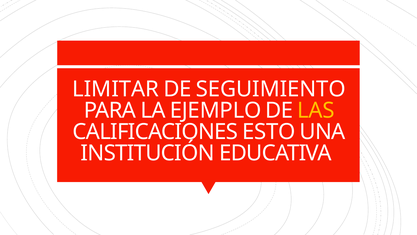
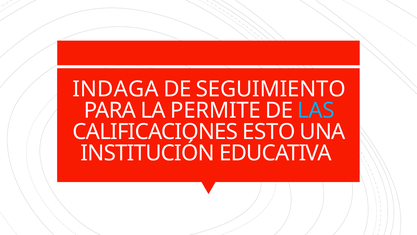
LIMITAR: LIMITAR -> INDAGA (116, 89)
EJEMPLO: EJEMPLO -> PERMITE (216, 110)
LAS colour: yellow -> light blue (316, 110)
